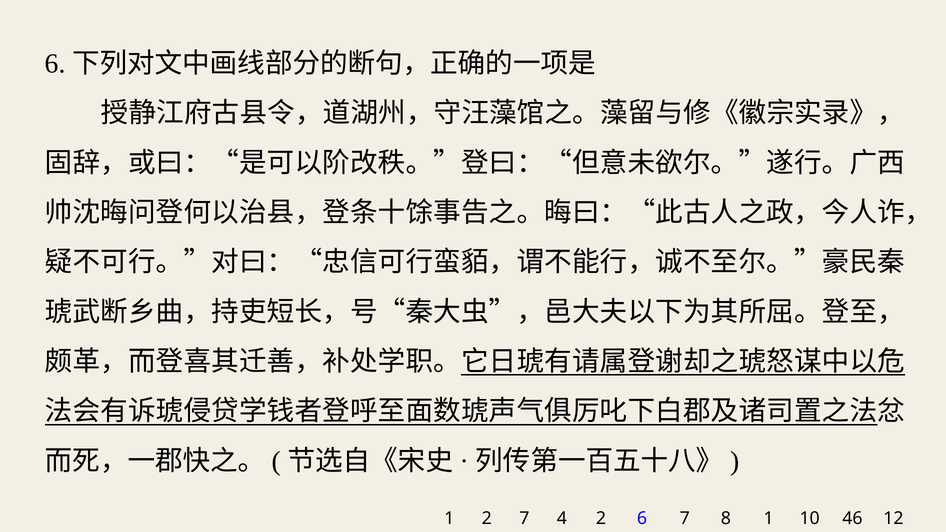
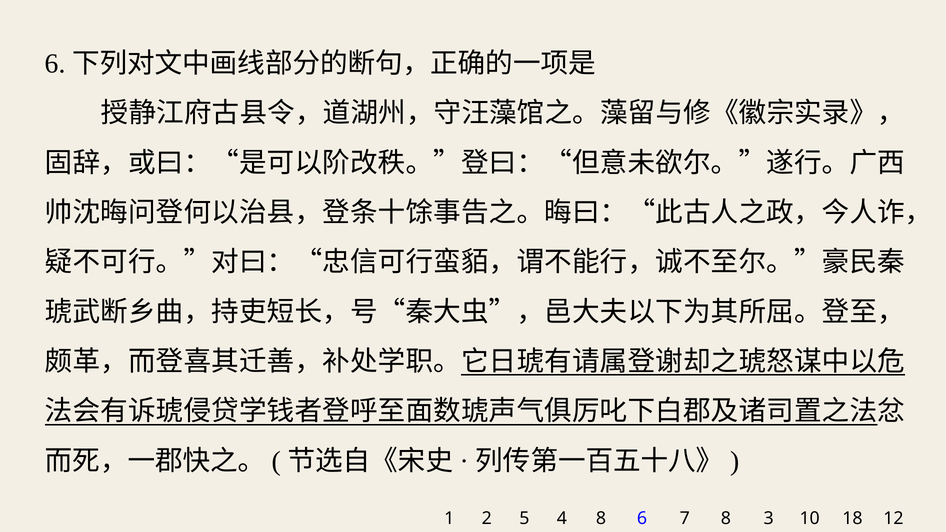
2 7: 7 -> 5 (524, 519)
4 2: 2 -> 8 (601, 519)
8 1: 1 -> 3 (769, 519)
46: 46 -> 18 (852, 519)
